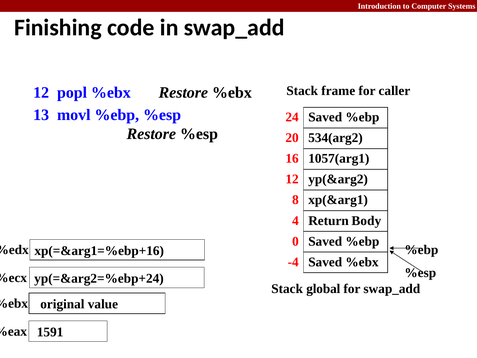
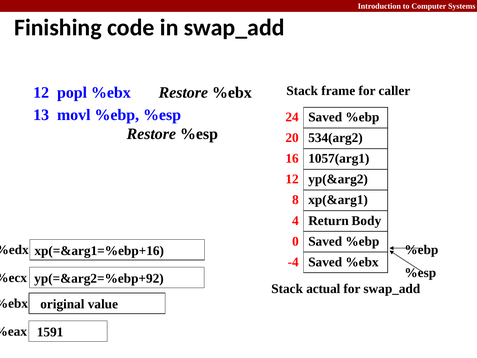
yp(=&arg2=%ebp+24: yp(=&arg2=%ebp+24 -> yp(=&arg2=%ebp+92 (99, 278)
global: global -> actual (323, 289)
